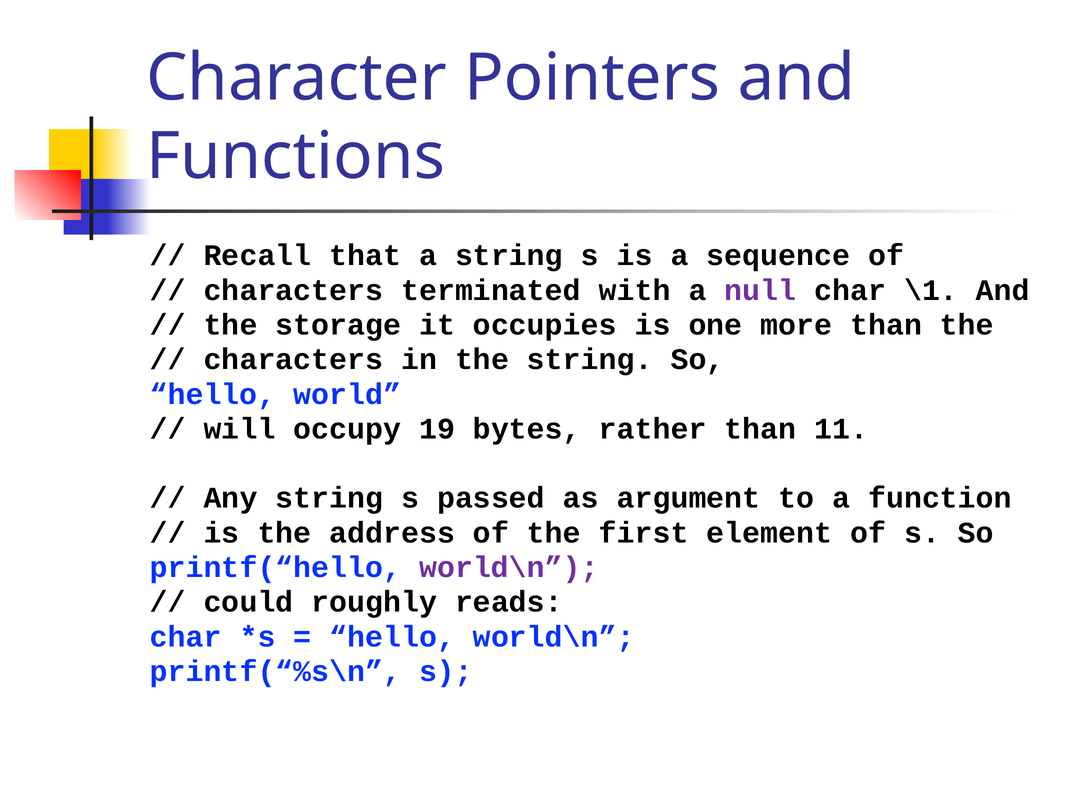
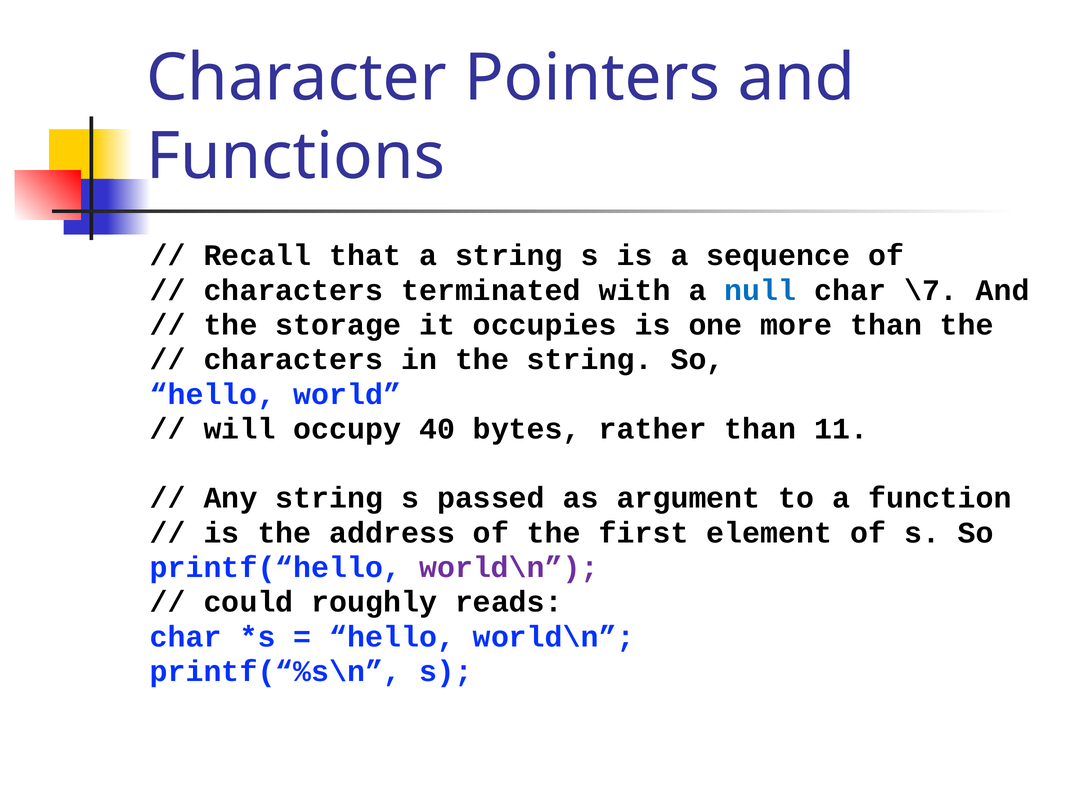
null colour: purple -> blue (760, 290)
\1: \1 -> \7 (931, 290)
19: 19 -> 40 (437, 429)
